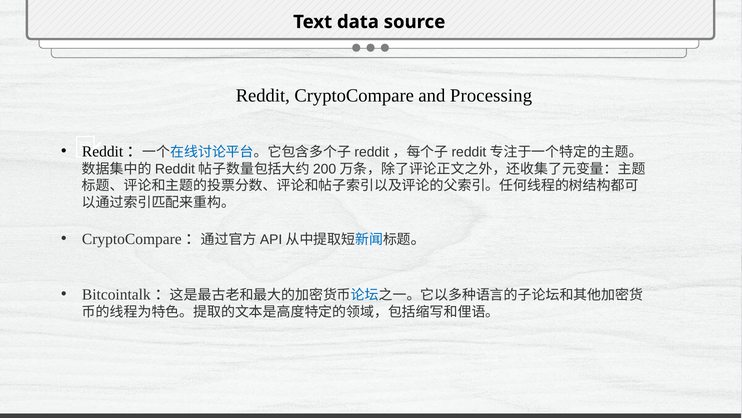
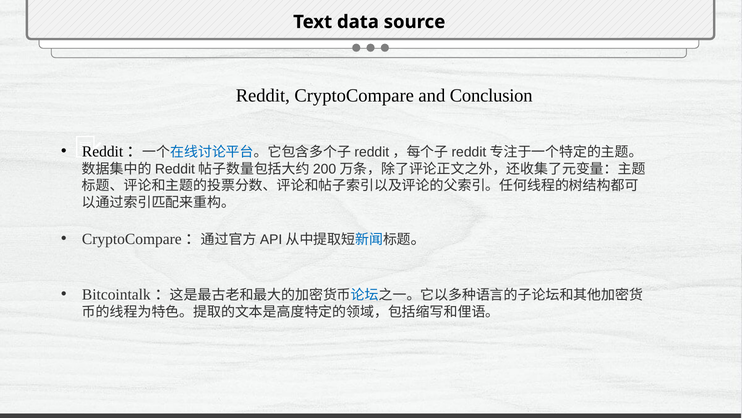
Processing: Processing -> Conclusion (491, 96)
